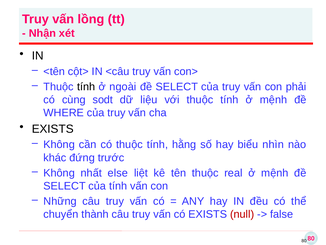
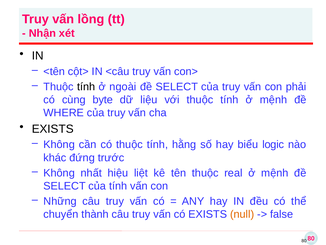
sodt: sodt -> byte (103, 100)
nhìn: nhìn -> logic (273, 144)
else: else -> hiệu (118, 173)
null colour: red -> orange (242, 214)
